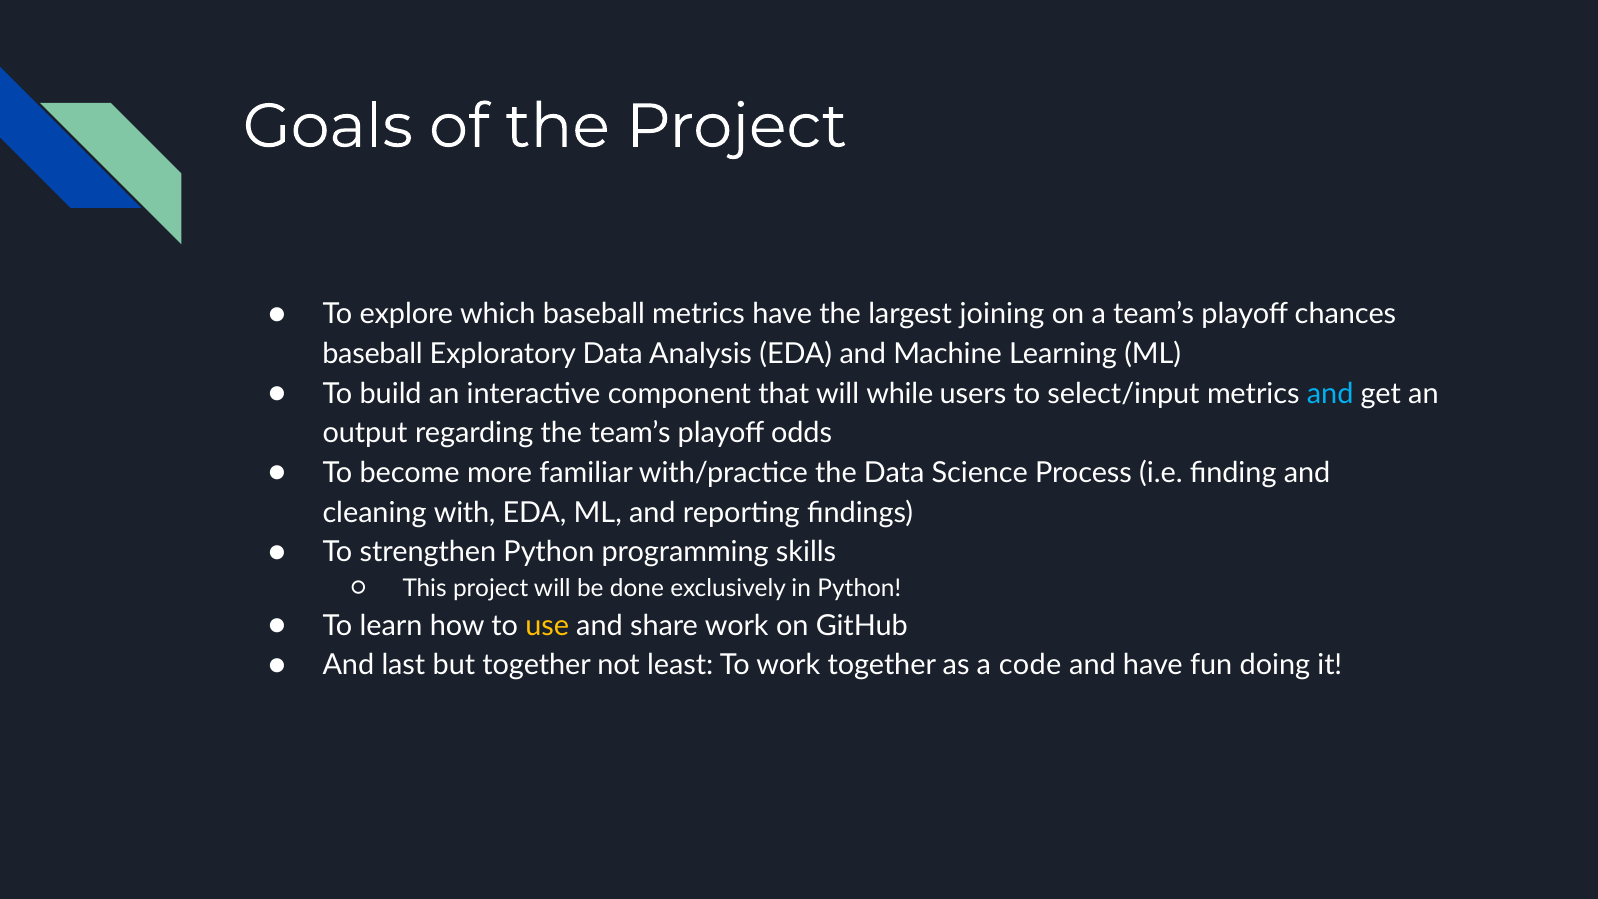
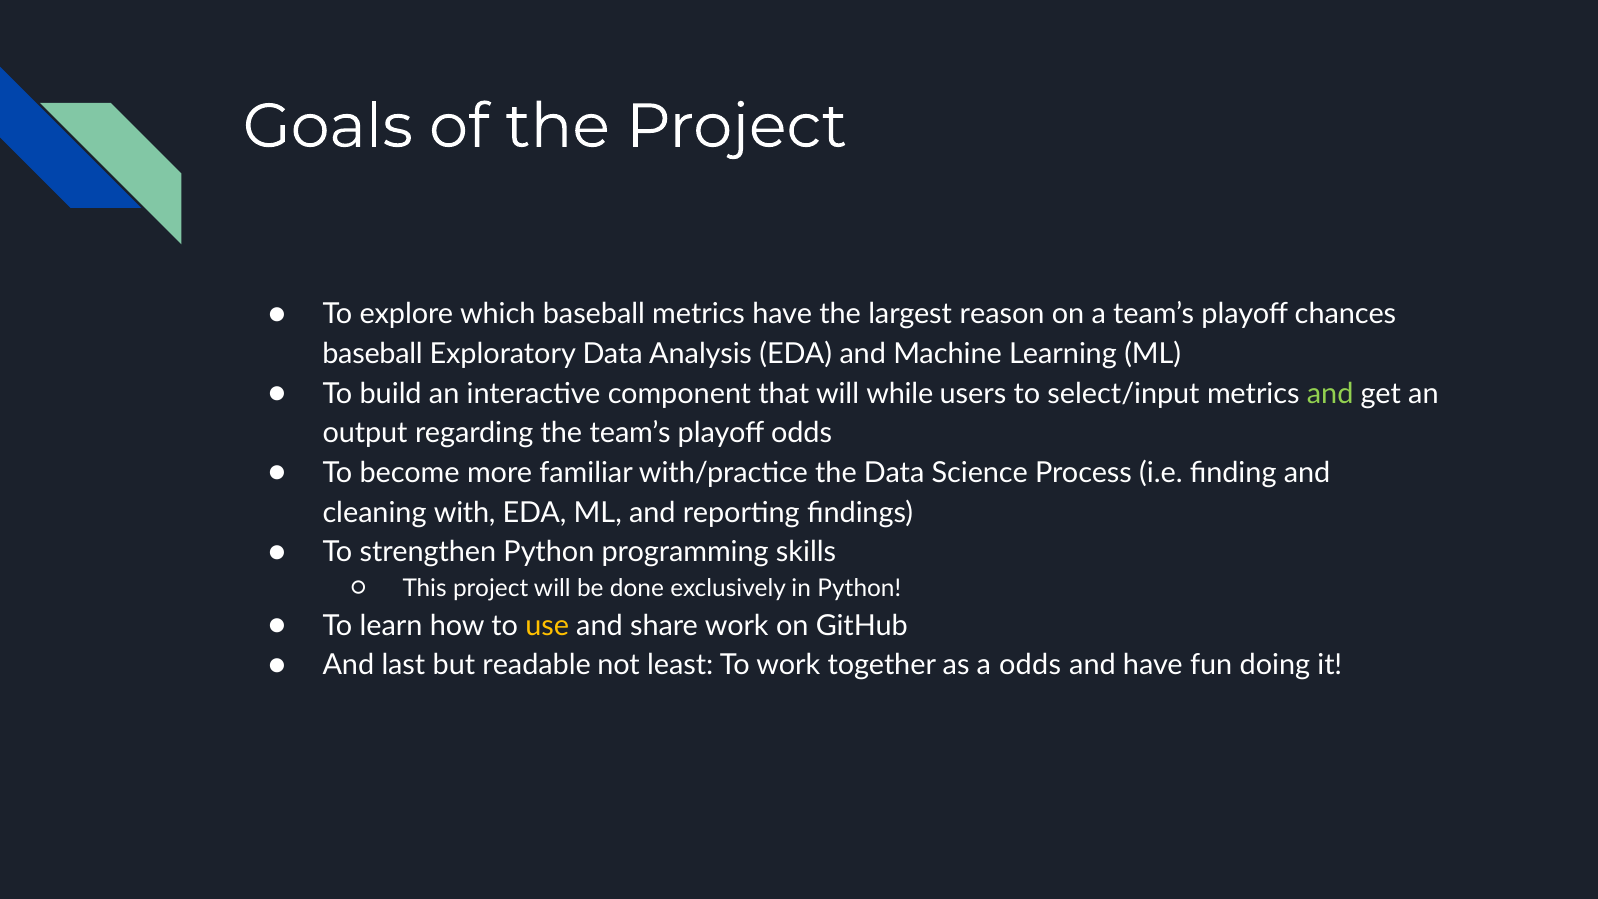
joining: joining -> reason (1002, 314)
and colour: light blue -> light green (1330, 394)
but together: together -> readable (537, 665)
a code: code -> odds (1030, 665)
